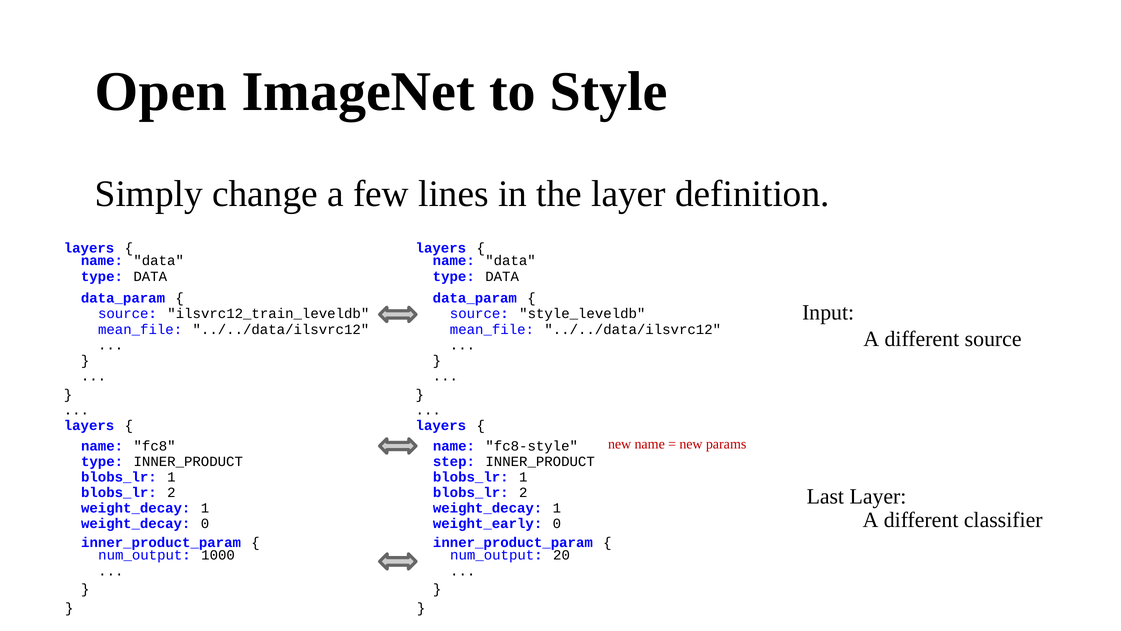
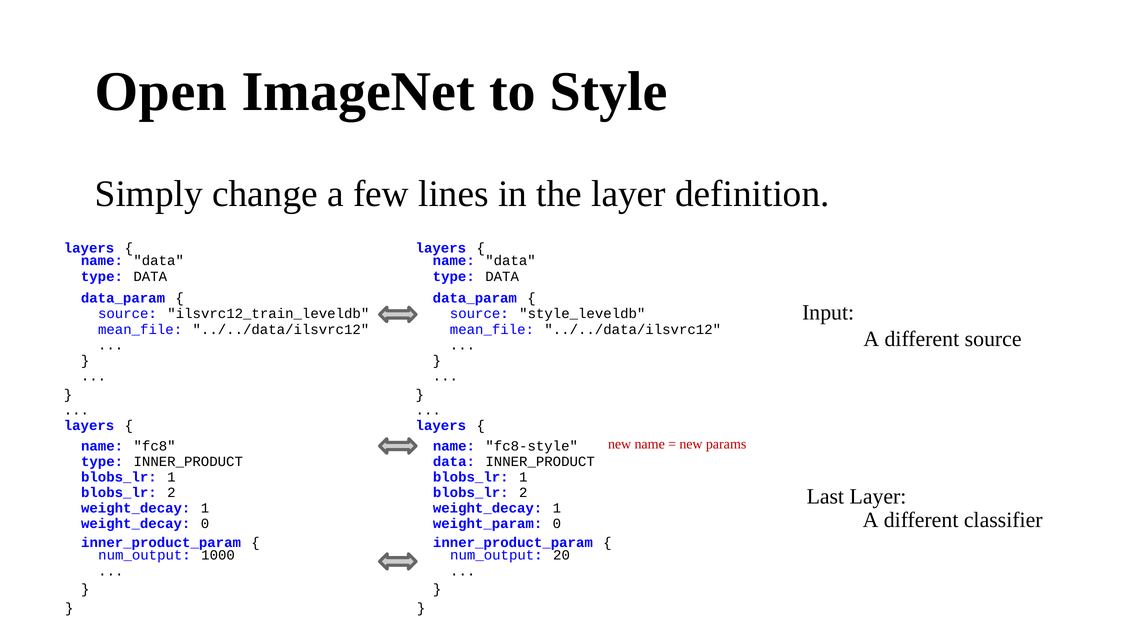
step: step -> data (454, 461)
weight_early: weight_early -> weight_param (488, 524)
